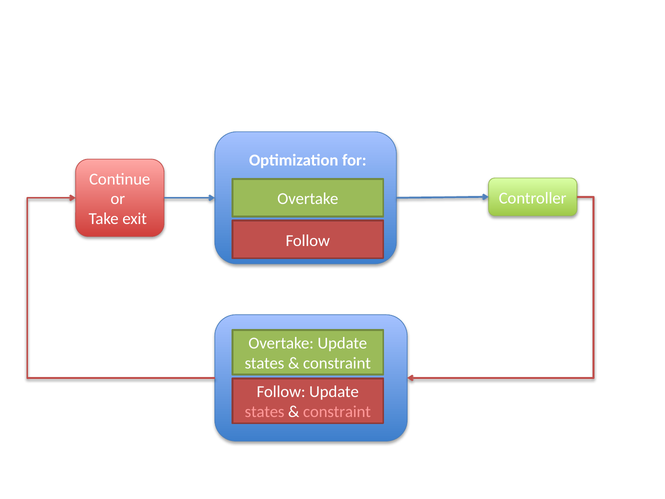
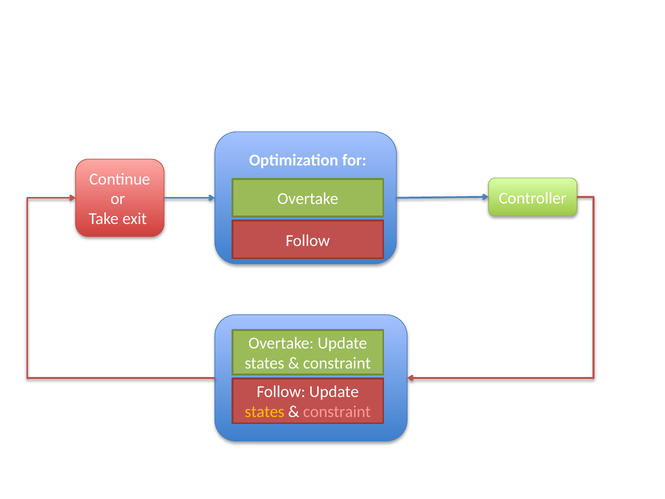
states colour: pink -> yellow (265, 412)
